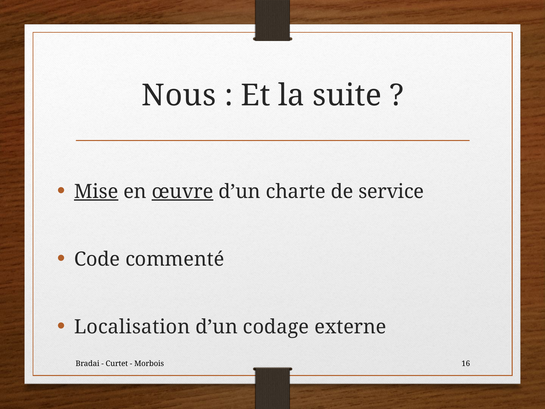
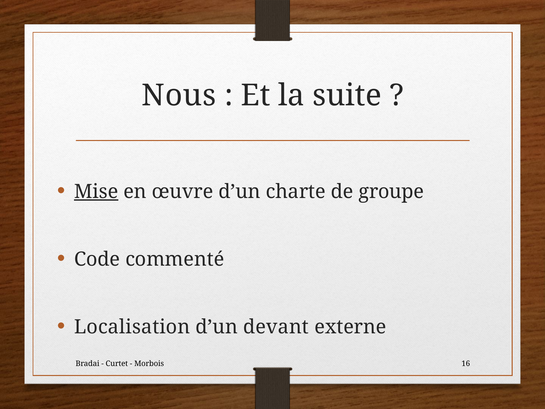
œuvre underline: present -> none (182, 191)
service: service -> groupe (391, 191)
codage: codage -> devant (276, 327)
